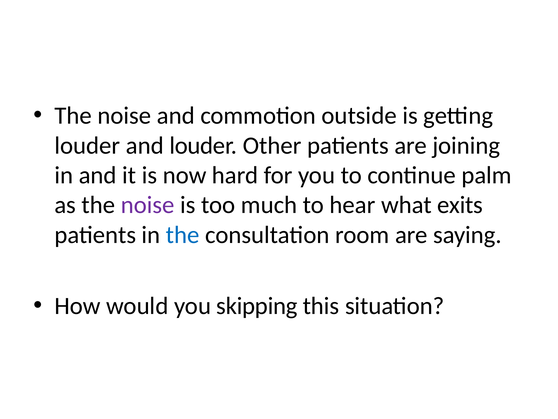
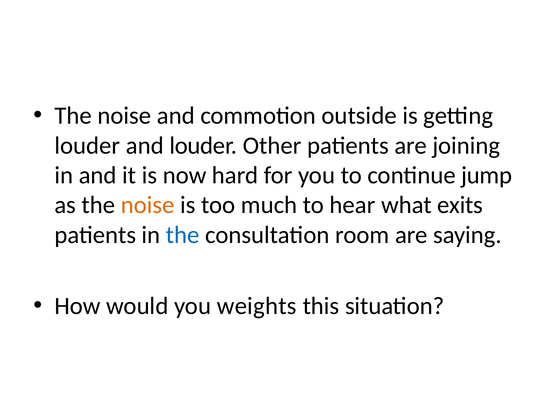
palm: palm -> jump (487, 175)
noise colour: purple -> orange (148, 205)
skipping: skipping -> weights (257, 306)
